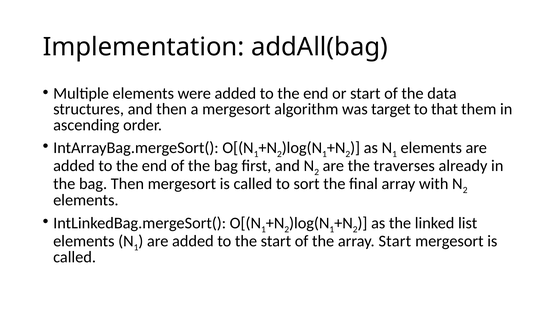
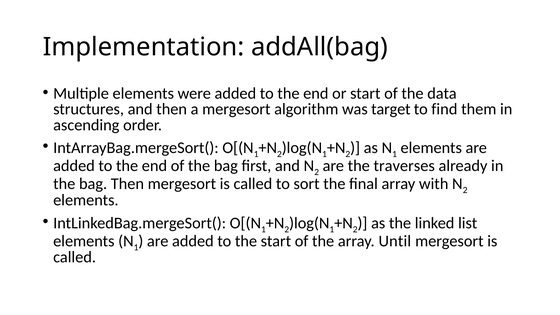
that: that -> find (444, 109)
array Start: Start -> Until (395, 241)
